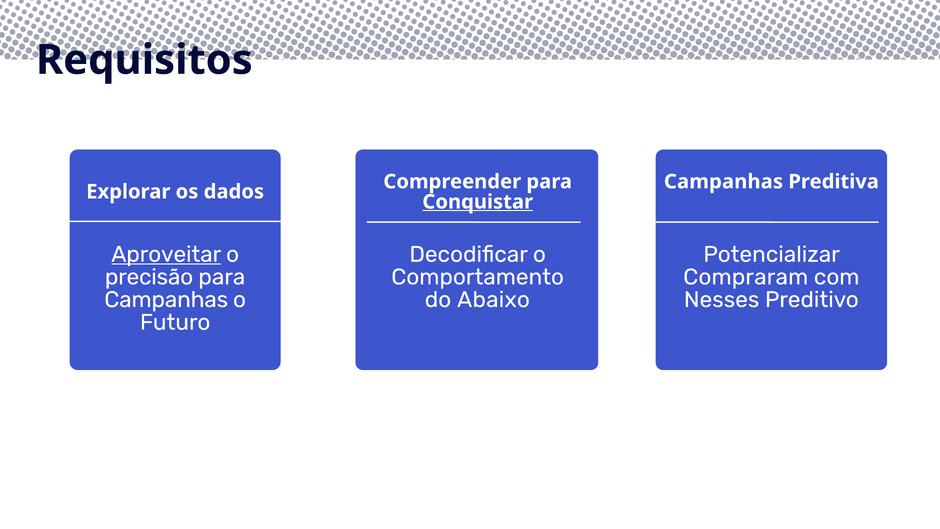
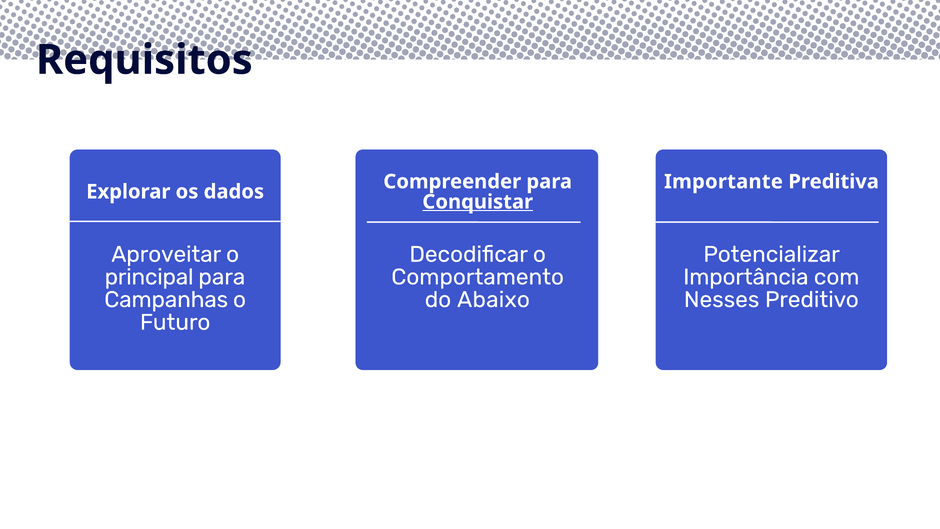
Campanhas: Campanhas -> Importante (723, 182)
Aproveitar underline: present -> none (166, 254)
precisão: precisão -> principal (149, 277)
Compraram: Compraram -> Importância (746, 277)
